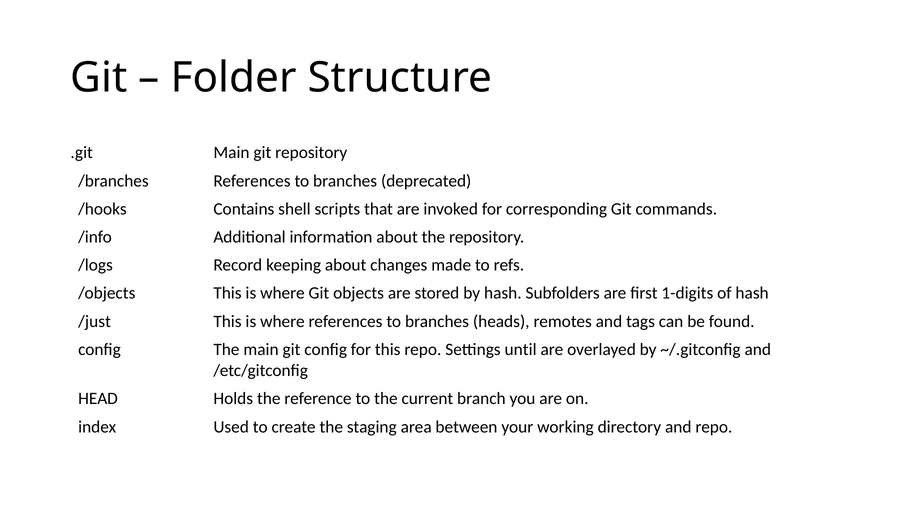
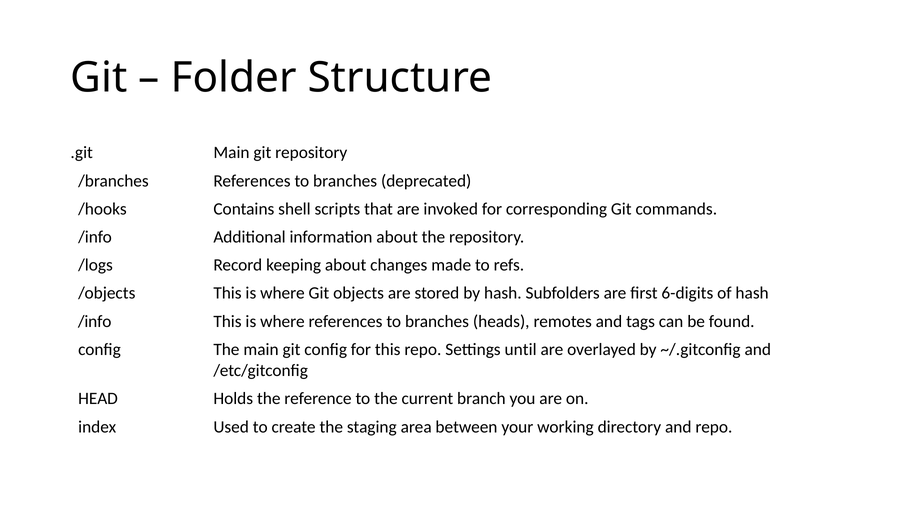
1-digits: 1-digits -> 6-digits (687, 293)
/just: /just -> /info (95, 321)
